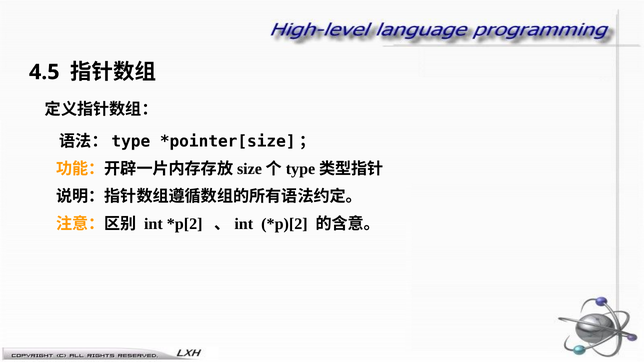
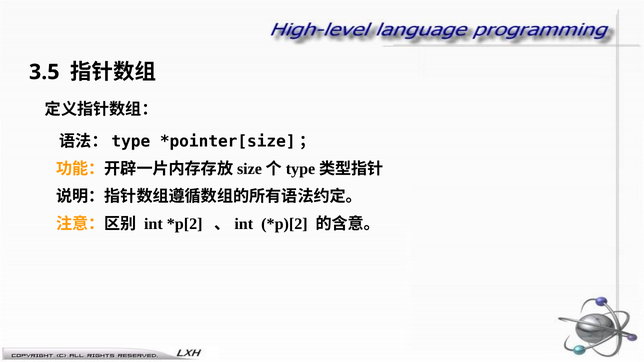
4.5: 4.5 -> 3.5 (44, 72)
